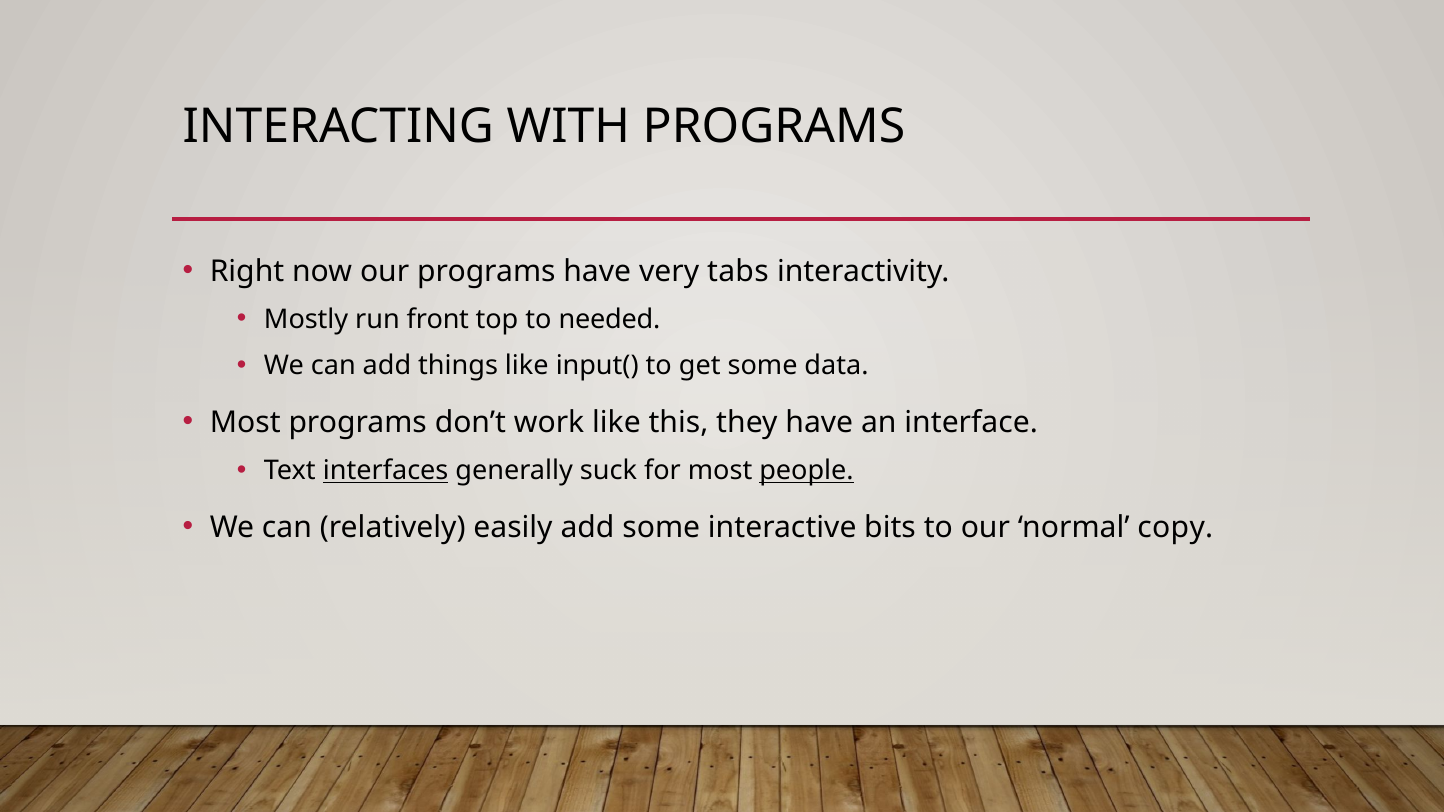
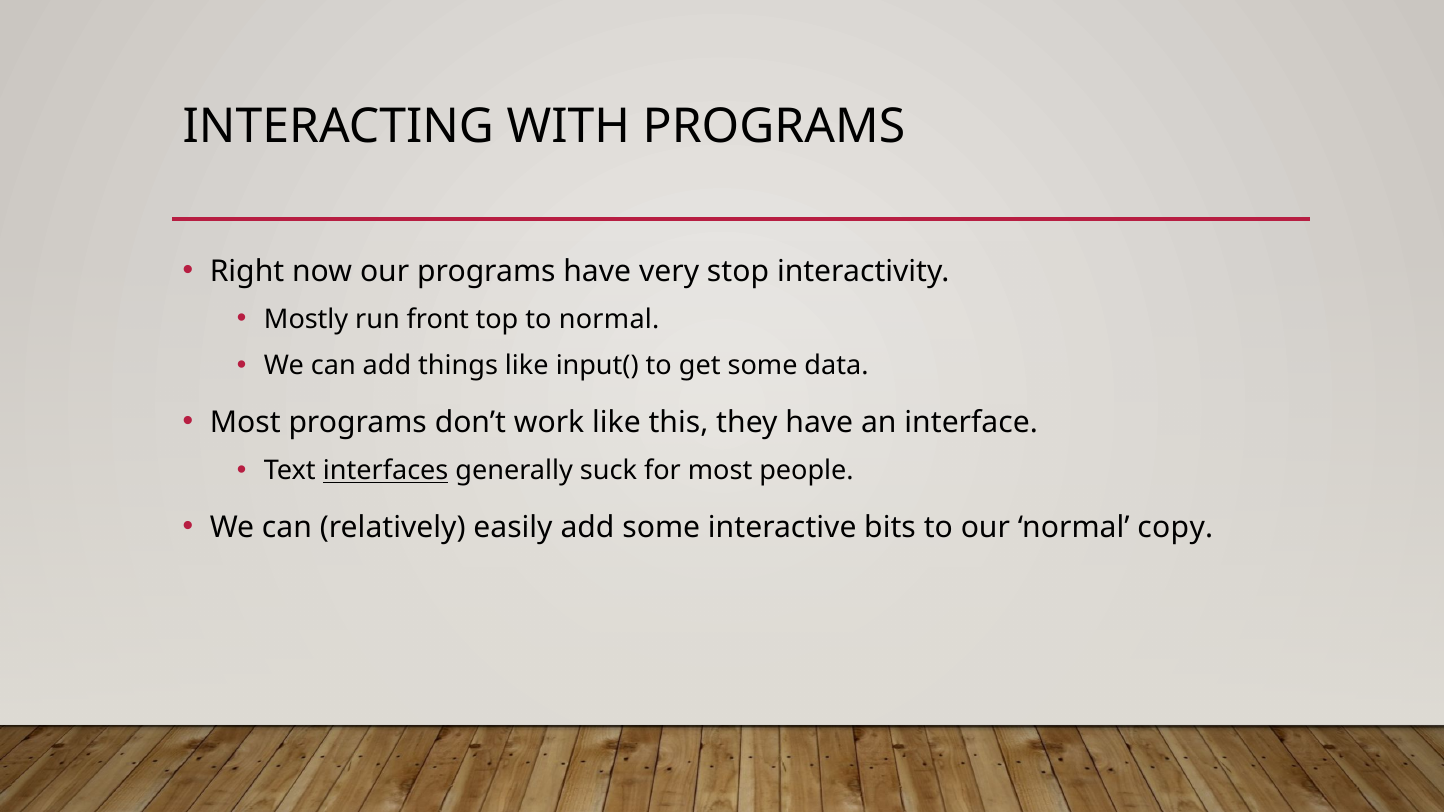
tabs: tabs -> stop (738, 272)
to needed: needed -> normal (609, 320)
people underline: present -> none (807, 471)
